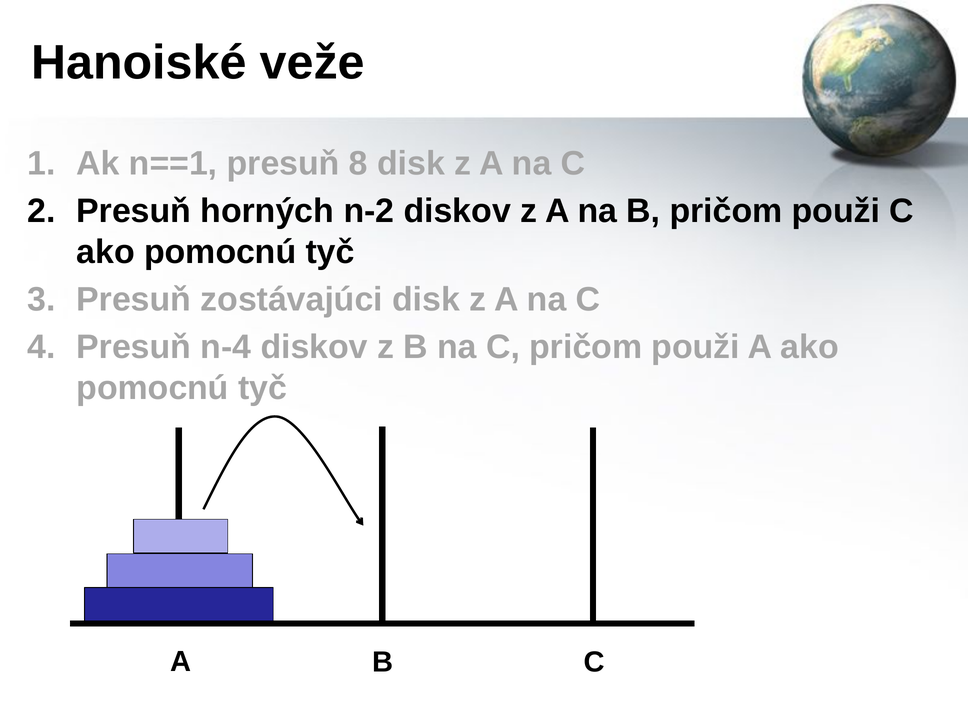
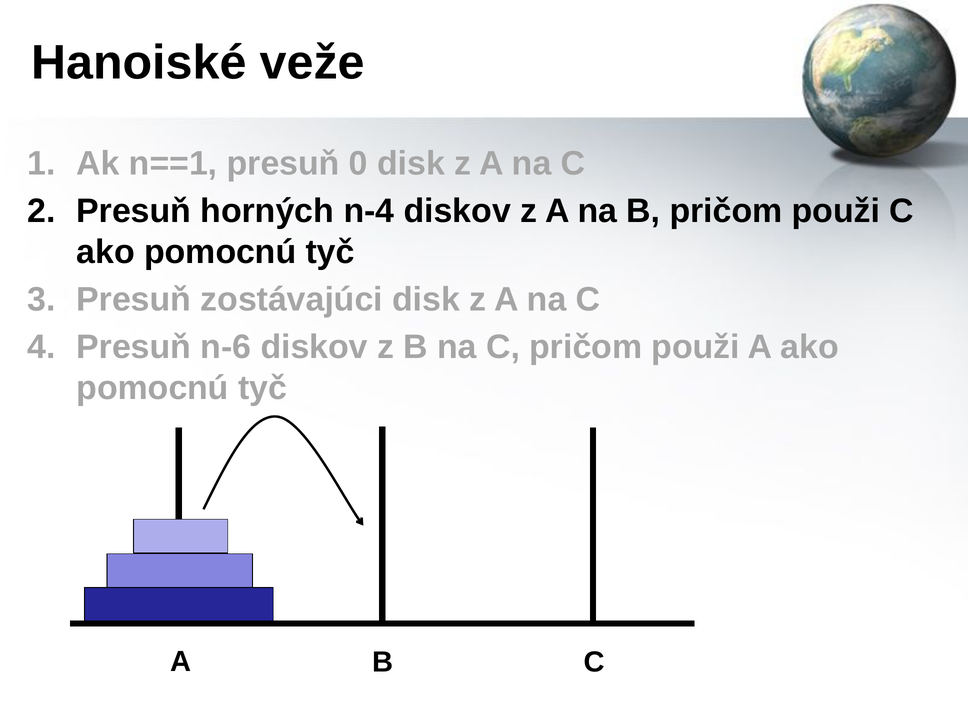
8: 8 -> 0 (358, 164)
n-2: n-2 -> n-4 (369, 211)
n-4: n-4 -> n-6 (226, 347)
